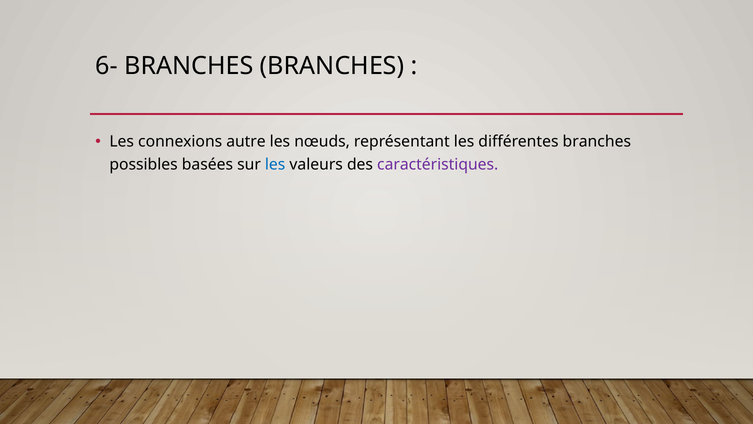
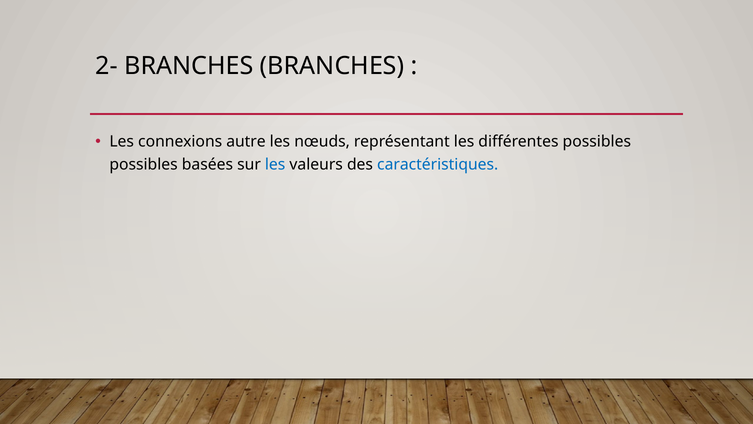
6-: 6- -> 2- (107, 66)
différentes branches: branches -> possibles (597, 142)
caractéristiques colour: purple -> blue (438, 164)
